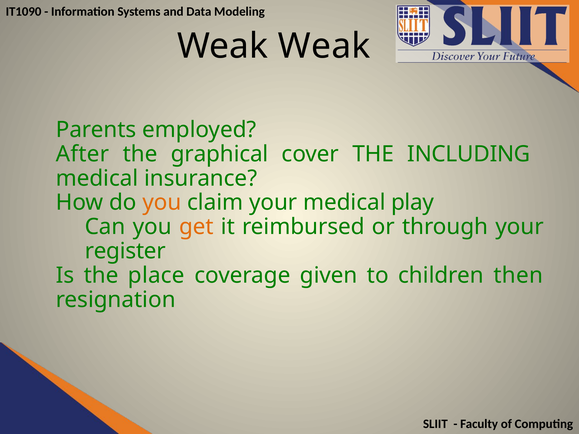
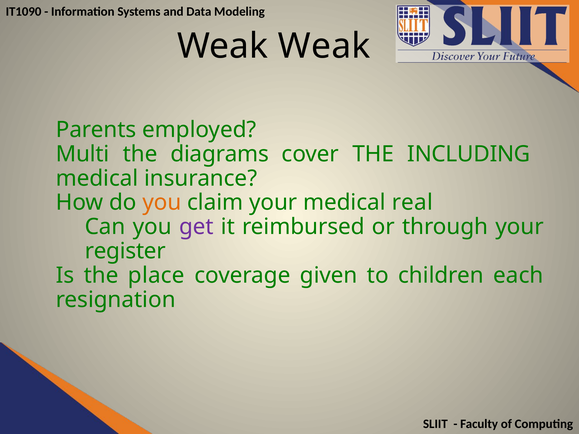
After: After -> Multi (83, 154)
graphical: graphical -> diagrams (220, 154)
play: play -> real (412, 203)
get colour: orange -> purple (196, 227)
then: then -> each (518, 276)
